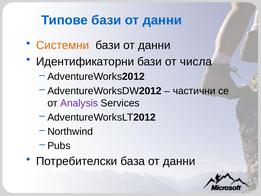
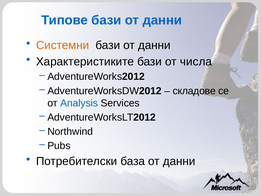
Идентификаторни: Идентификаторни -> Характеристиките (85, 62)
частични: частични -> складове (194, 91)
Analysis colour: purple -> blue (79, 103)
